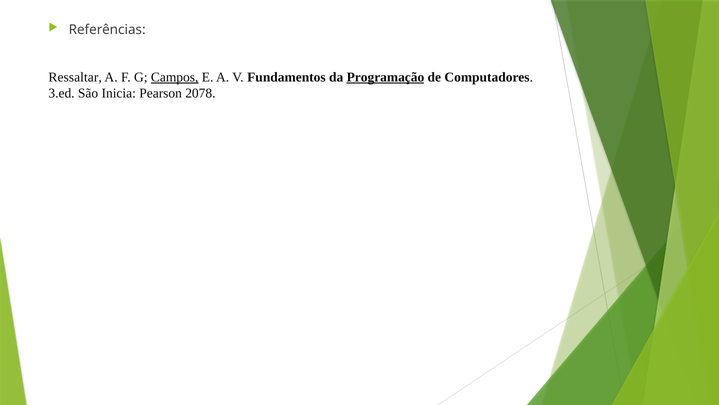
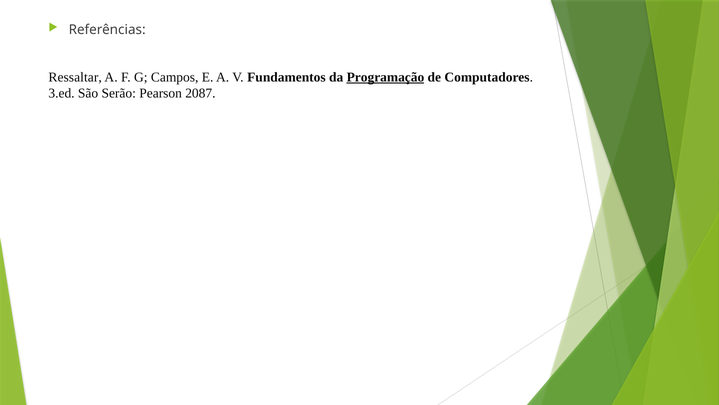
Campos underline: present -> none (175, 77)
Inicia: Inicia -> Serão (119, 93)
2078: 2078 -> 2087 (200, 93)
